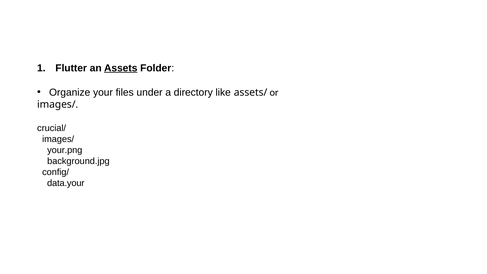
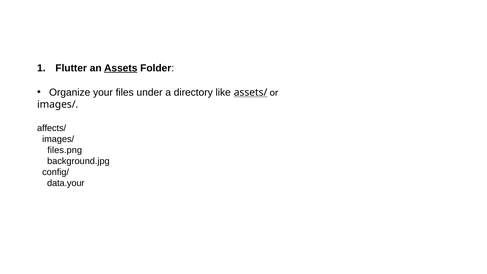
assets/ underline: none -> present (251, 92)
crucial/: crucial/ -> affects/ (52, 128)
your.png: your.png -> files.png (65, 150)
